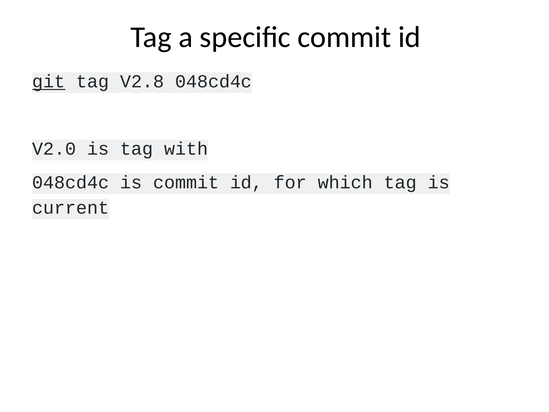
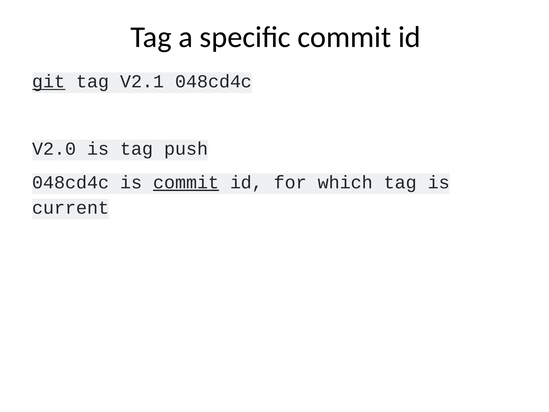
V2.8: V2.8 -> V2.1 (142, 81)
with: with -> push (186, 149)
commit underline: none -> present (186, 182)
